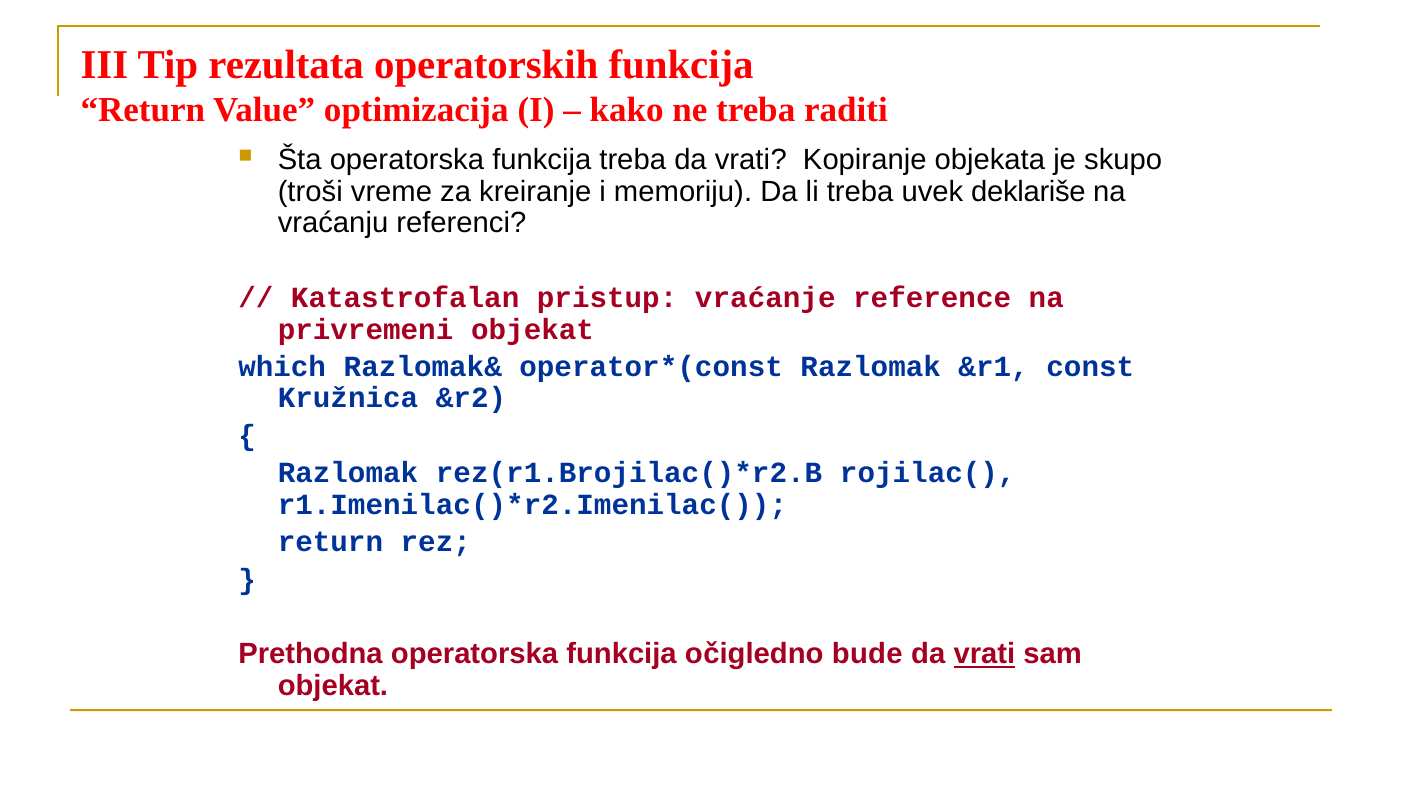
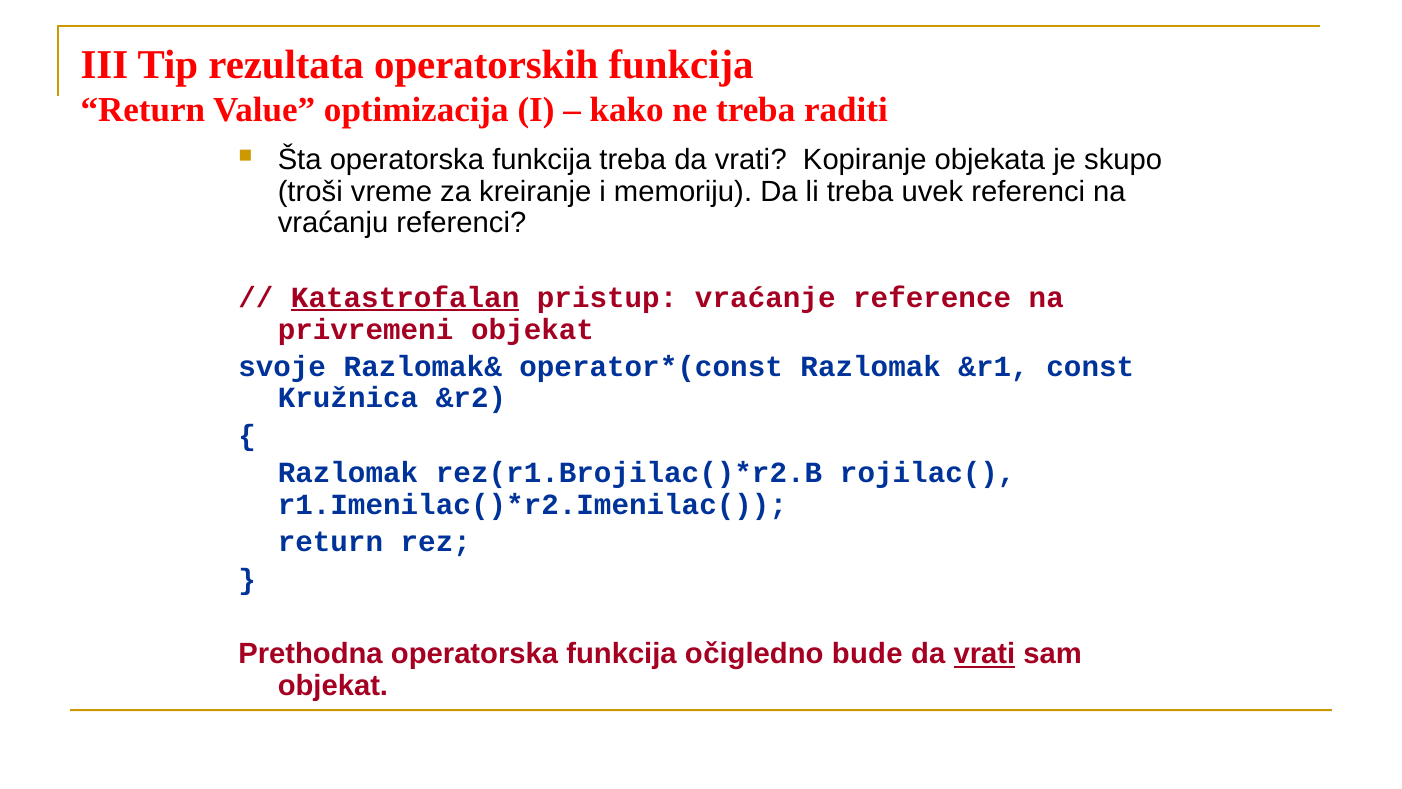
uvek deklariše: deklariše -> referenci (1028, 191)
Katastrofalan underline: none -> present (405, 298)
which: which -> svoje (282, 367)
